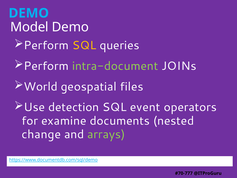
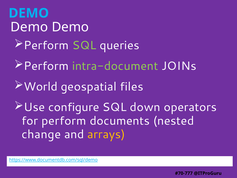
Model: Model -> Demo (29, 27)
SQL colour: yellow -> light green (84, 45)
detection: detection -> configure (74, 107)
event: event -> down (145, 107)
for examine: examine -> perform (64, 121)
arrays colour: light green -> yellow (106, 134)
